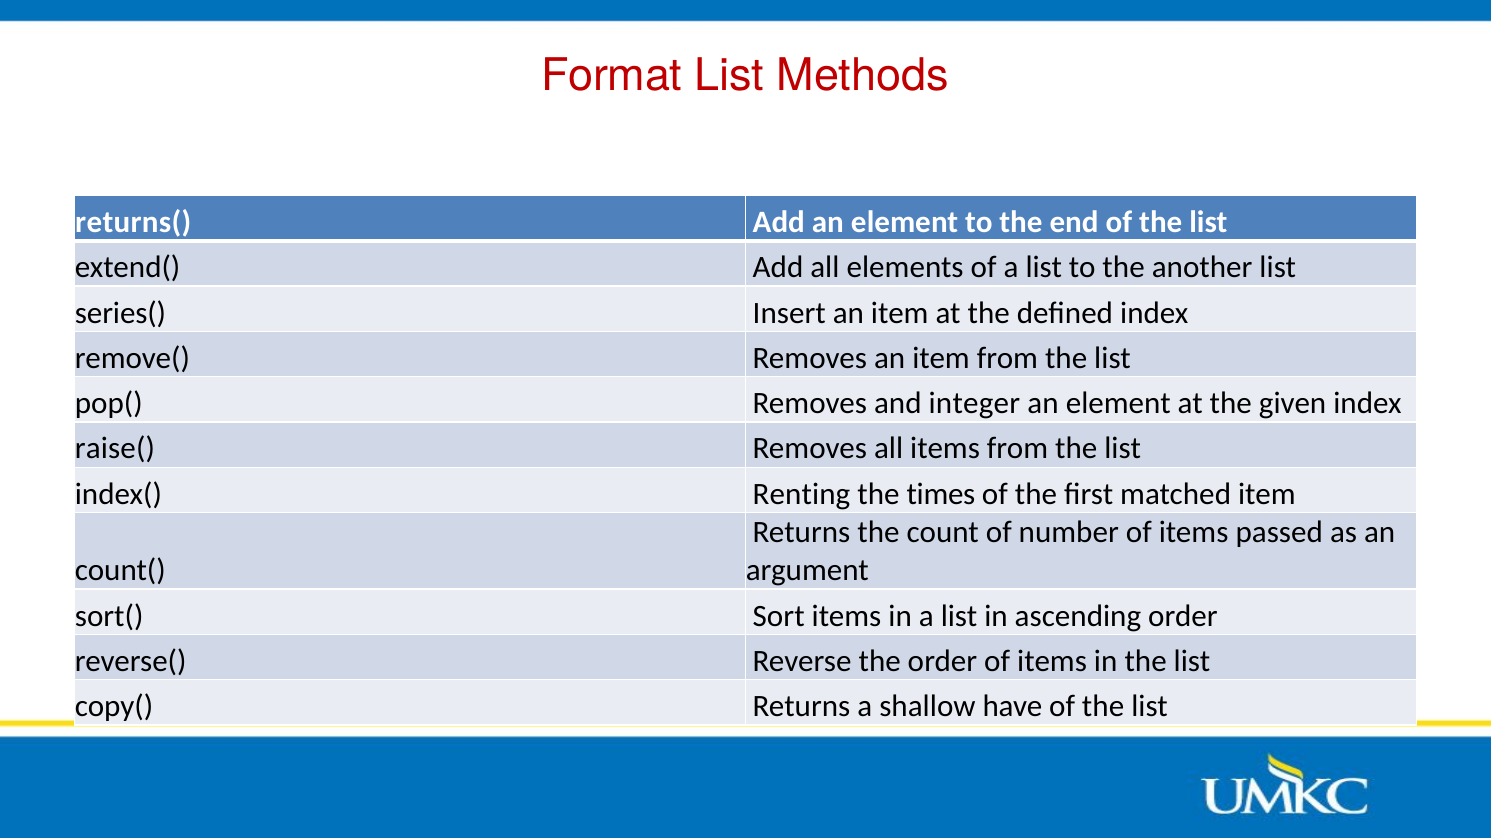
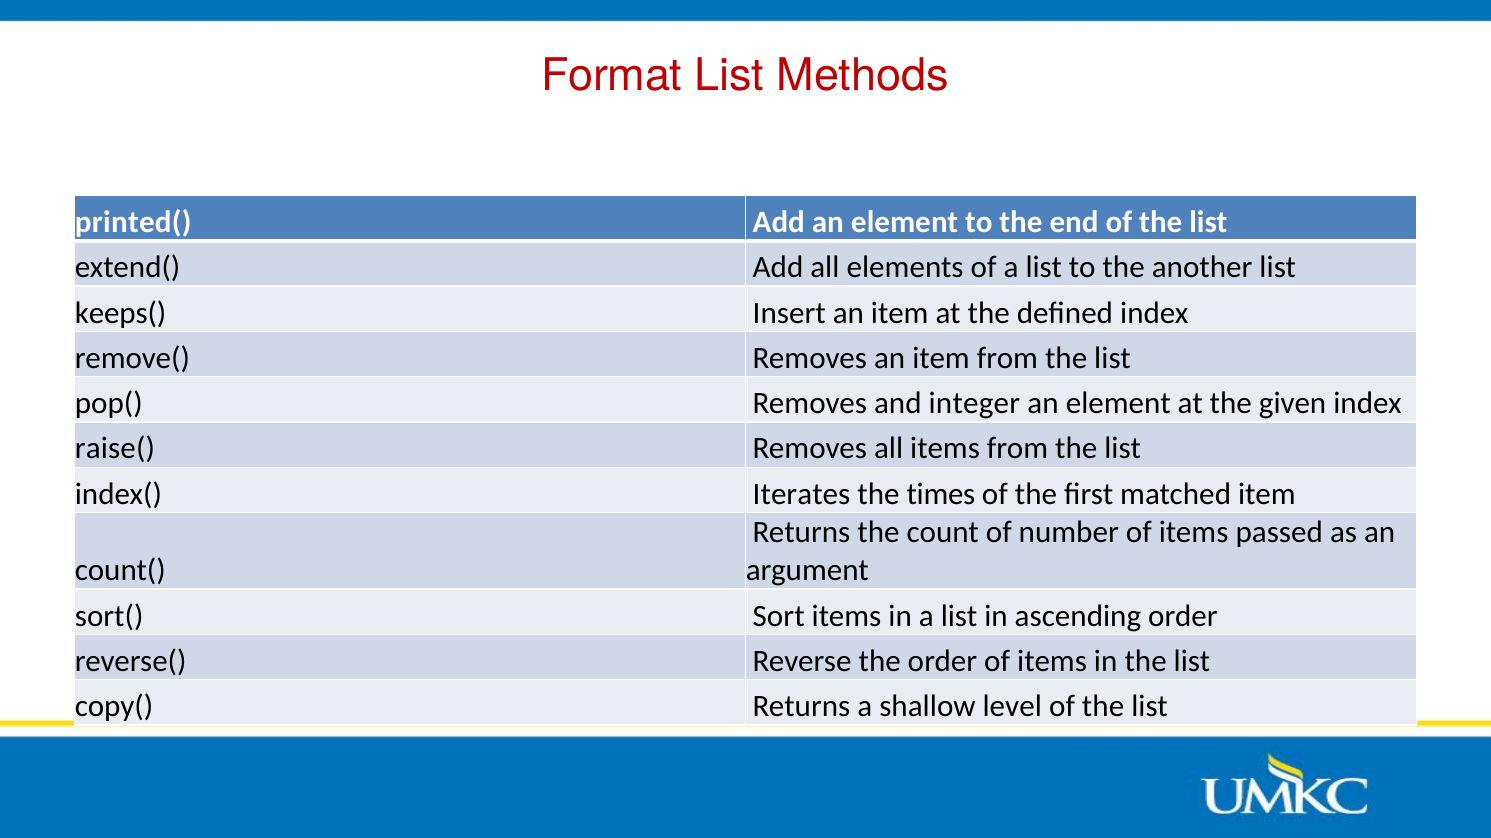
returns(: returns( -> printed( (133, 222)
series(: series( -> keeps( (121, 313)
Renting: Renting -> Iterates (802, 494)
have: have -> level (1012, 707)
